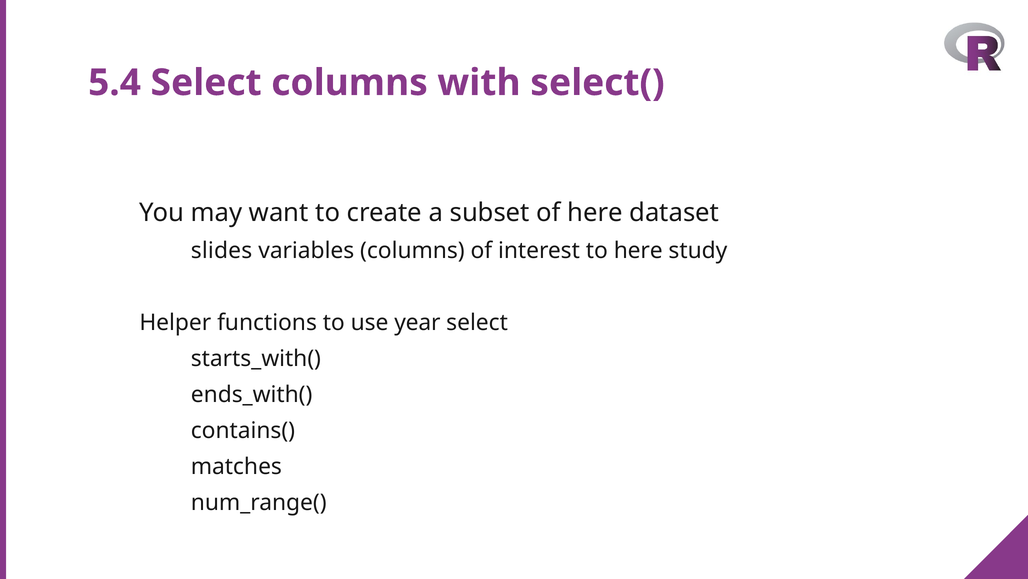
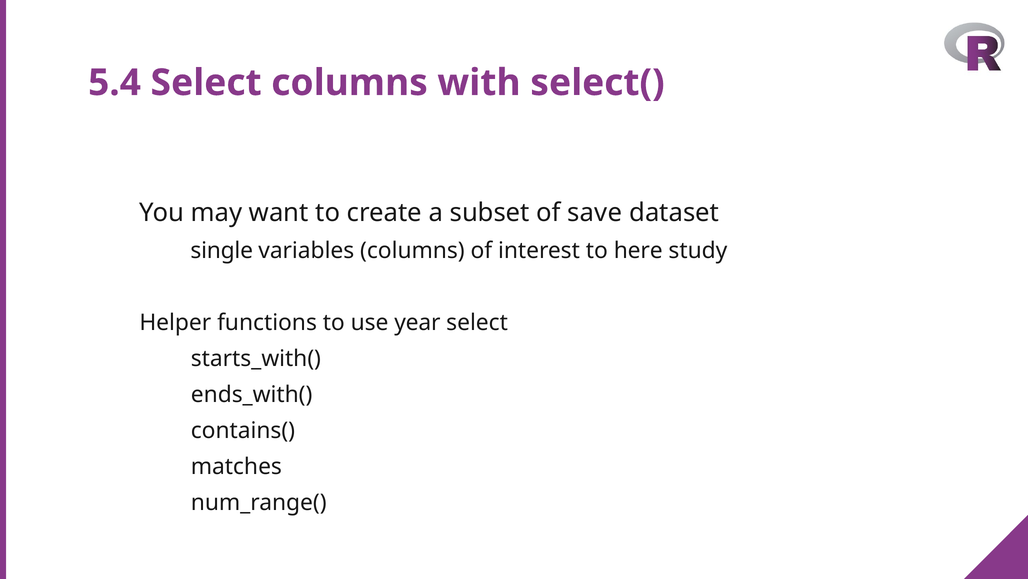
of here: here -> save (595, 213)
slides: slides -> single (222, 250)
